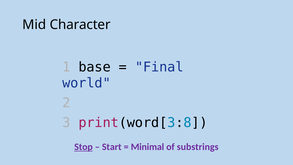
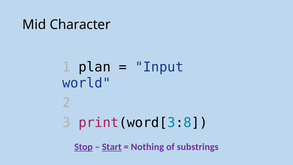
base: base -> plan (95, 67)
Final: Final -> Input (159, 67)
Start underline: none -> present (112, 147)
Minimal: Minimal -> Nothing (147, 147)
